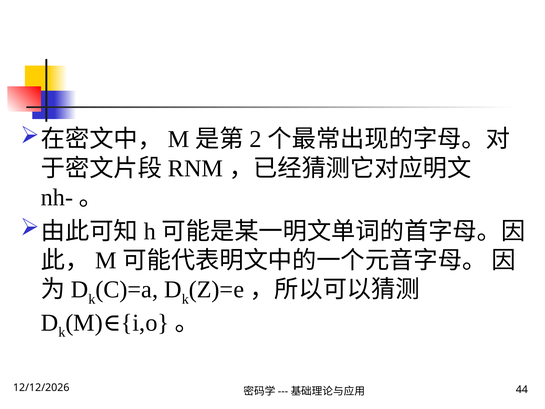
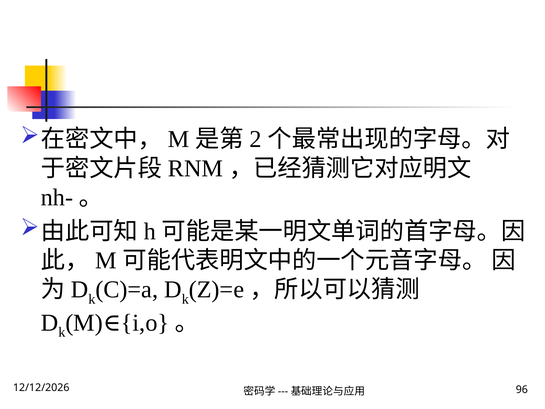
44: 44 -> 96 (522, 389)
